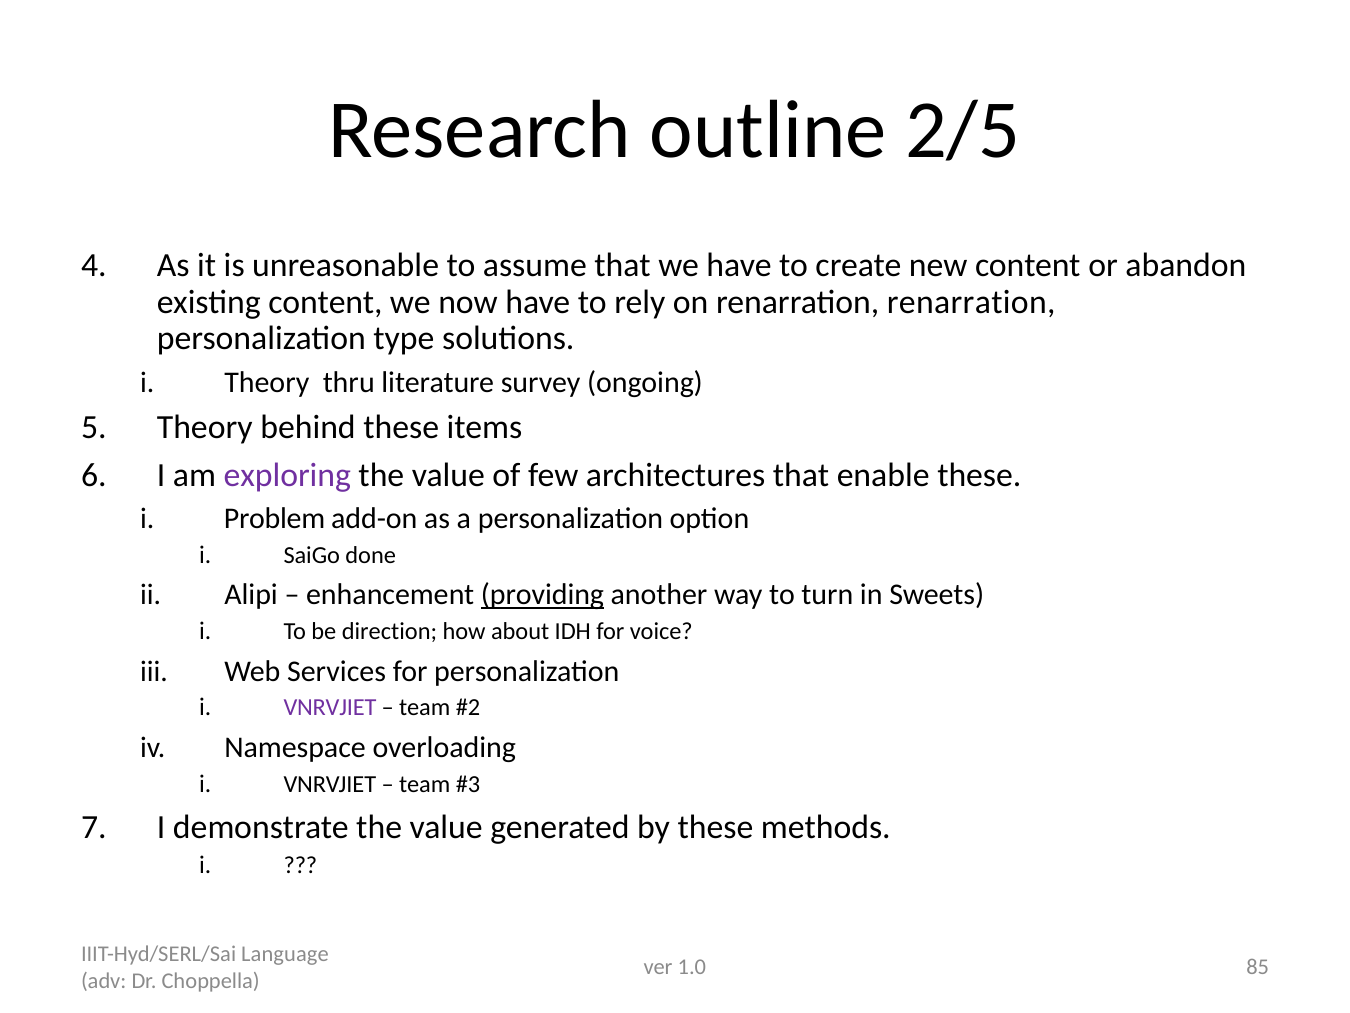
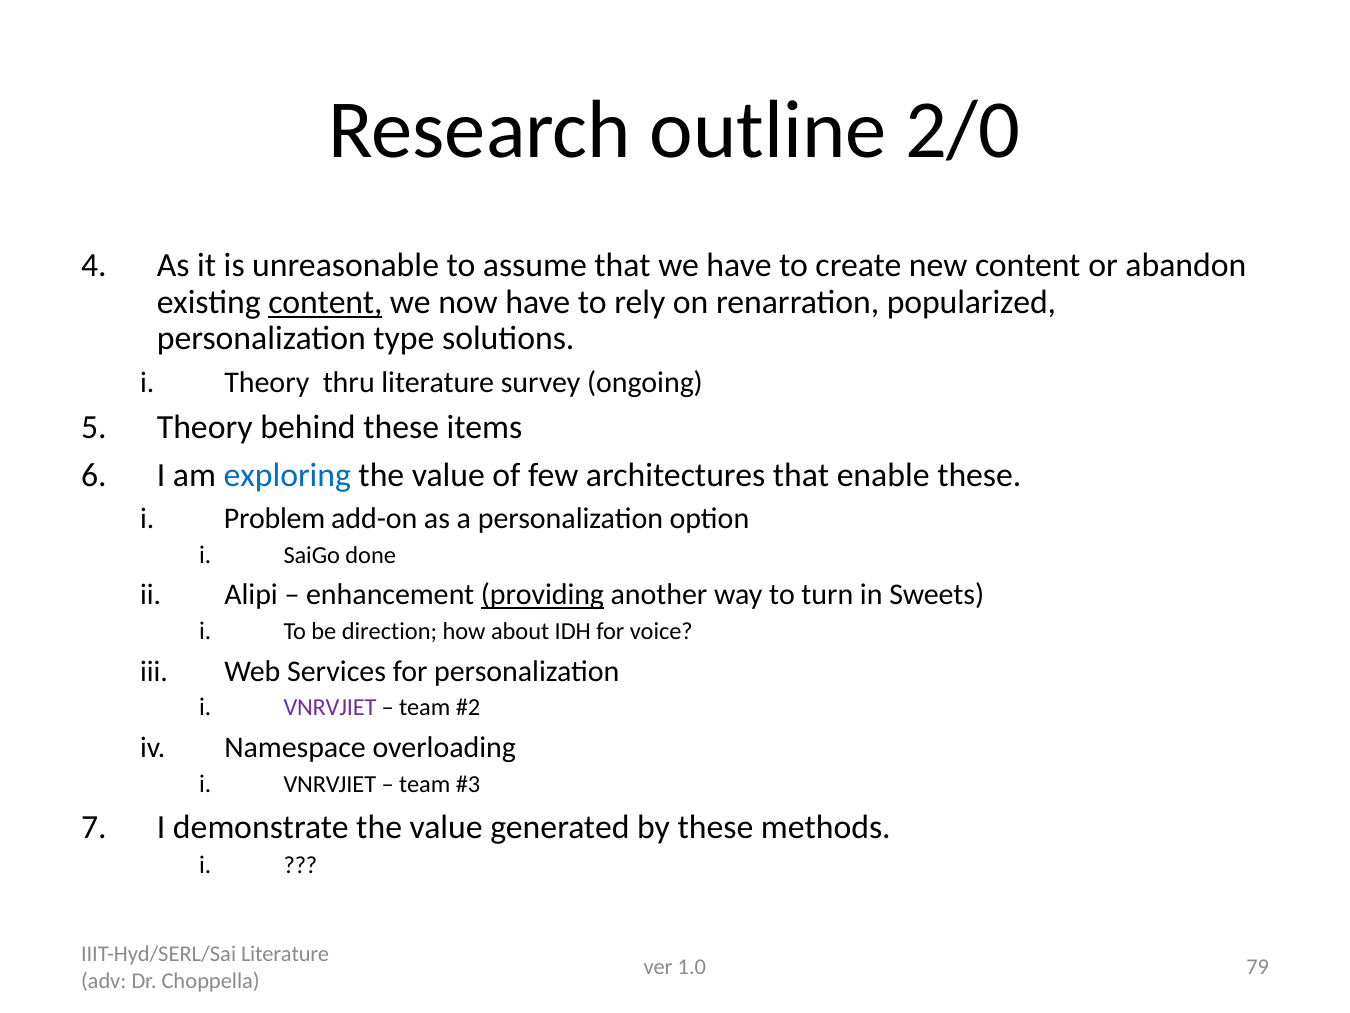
2/5: 2/5 -> 2/0 (963, 131)
content underline: none -> present (325, 302)
renarration renarration: renarration -> popularized (971, 302)
exploring colour: purple -> blue (287, 475)
IIIT-Hyd/SERL/Sai Language: Language -> Literature (285, 953)
85: 85 -> 79 (1258, 967)
